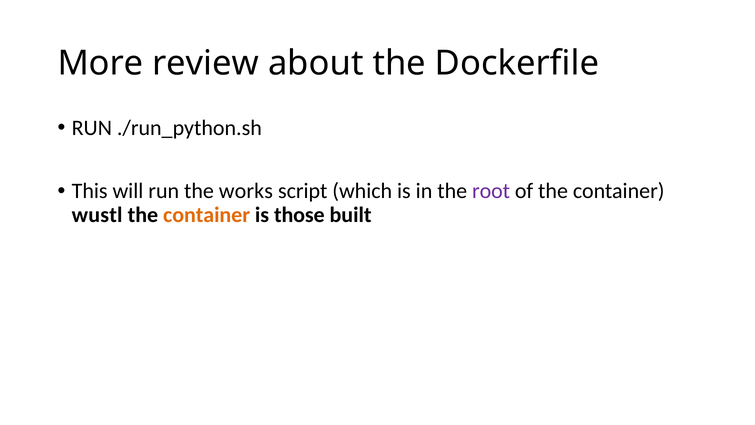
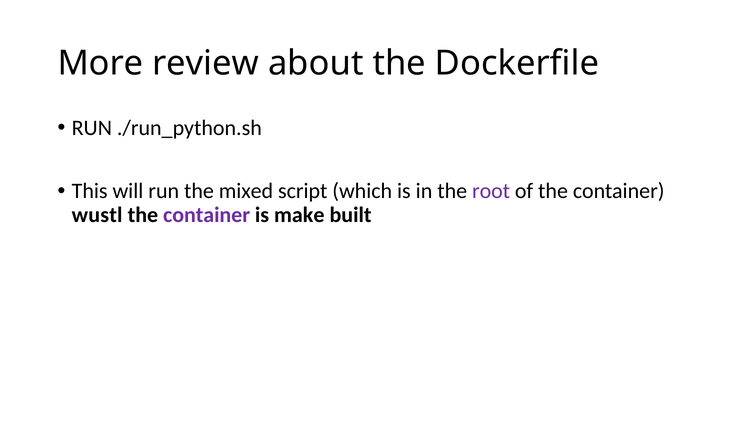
works: works -> mixed (246, 191)
container colour: orange -> purple (207, 215)
those: those -> make (299, 215)
